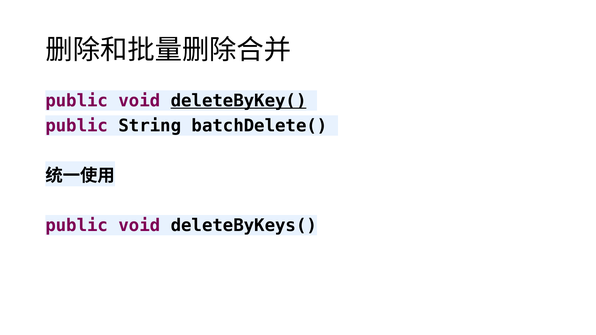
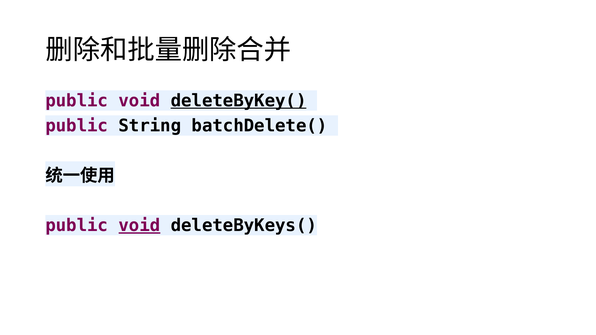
void underline: none -> present (139, 226)
